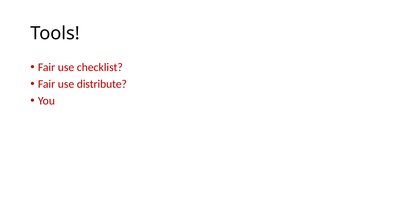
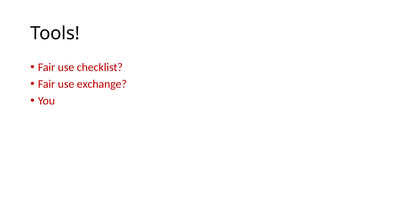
distribute: distribute -> exchange (102, 84)
